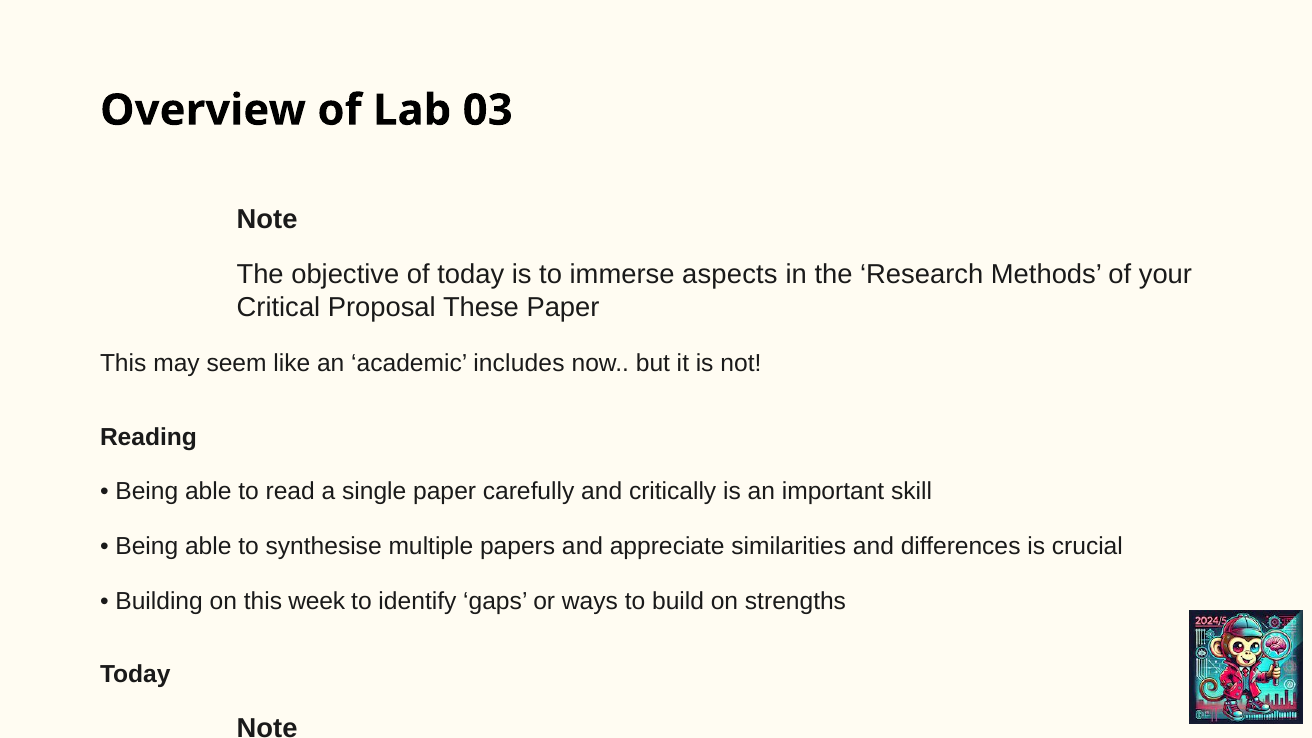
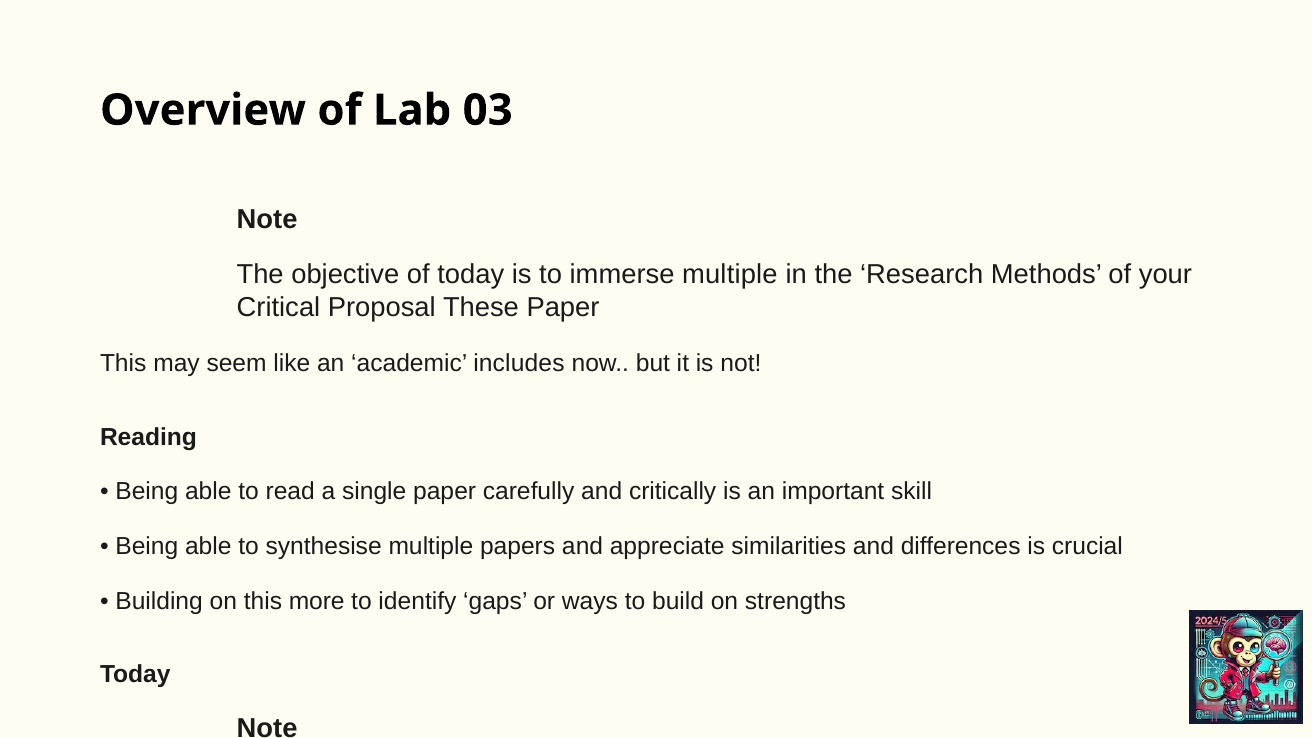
immerse aspects: aspects -> multiple (730, 274)
this week: week -> more (317, 601)
